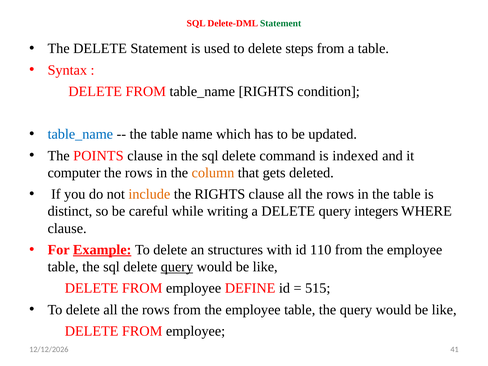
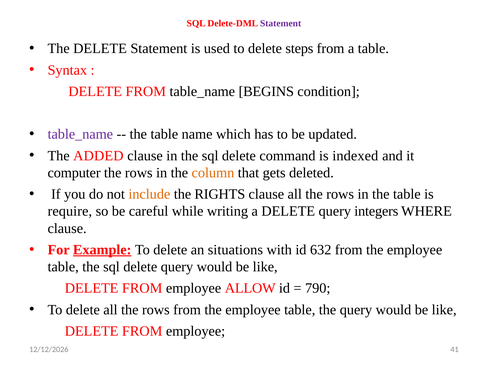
Statement colour: green -> purple (281, 23)
table_name RIGHTS: RIGHTS -> BEGINS (266, 91)
table_name colour: blue -> purple (80, 134)
POINTS: POINTS -> ADDED (98, 156)
distinct: distinct -> require (70, 211)
structures: structures -> situations (235, 250)
110: 110 -> 632 (321, 250)
query underline: present -> none (177, 267)
DEFINE: DEFINE -> ALLOW (250, 288)
515: 515 -> 790 (318, 288)
